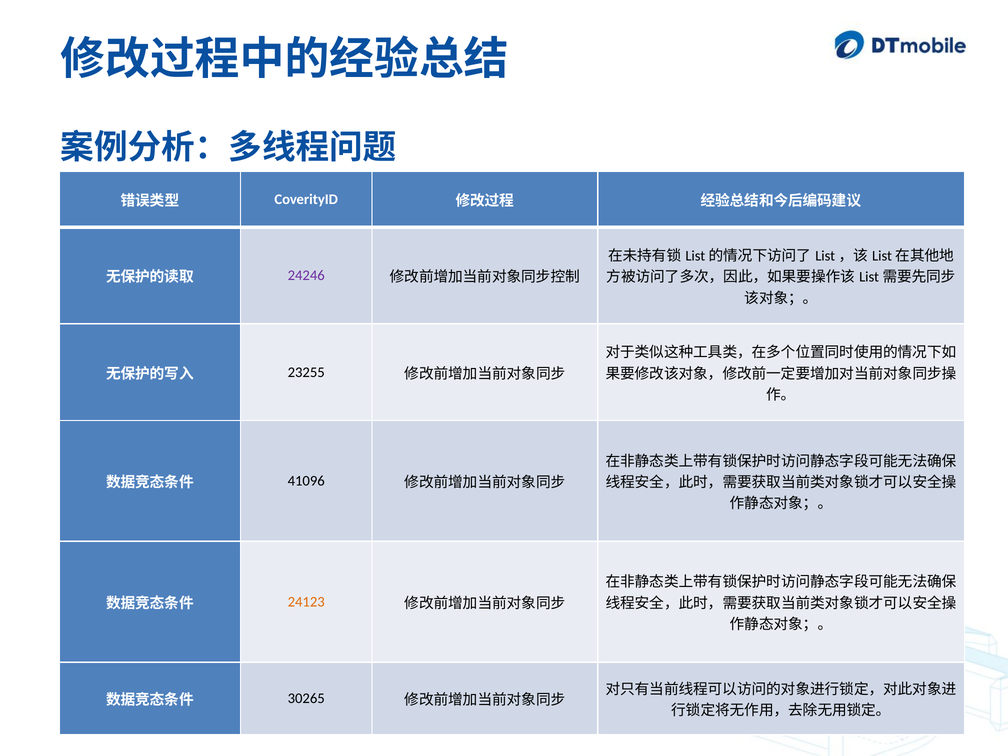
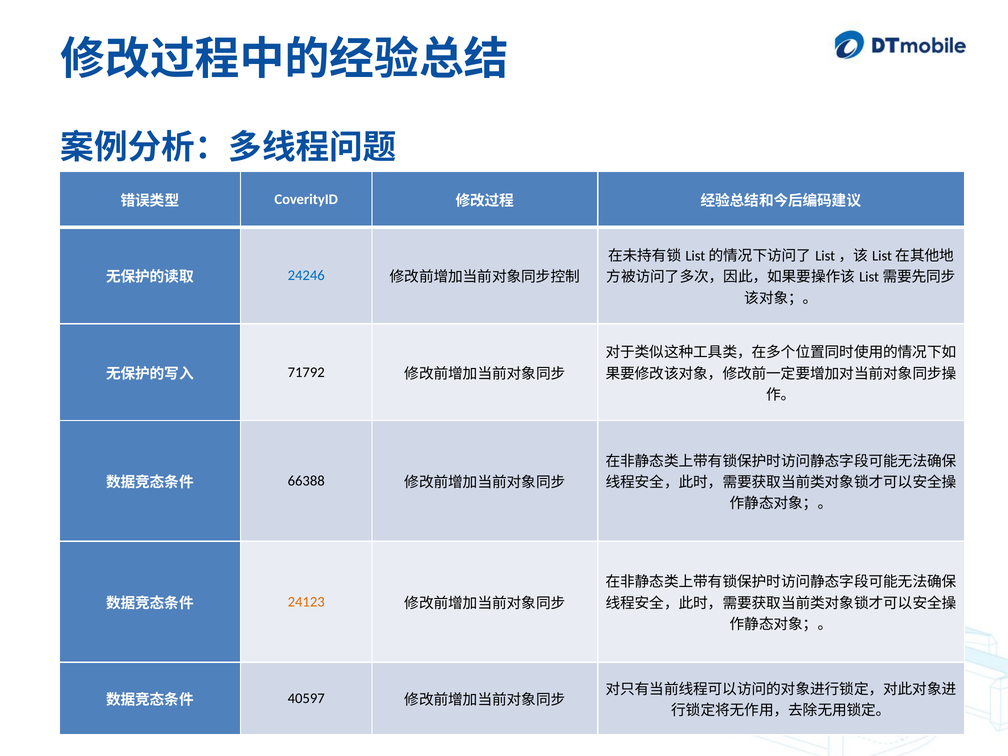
24246 colour: purple -> blue (306, 276)
23255: 23255 -> 71792 (306, 372)
41096: 41096 -> 66388 (306, 481)
30265: 30265 -> 40597 (306, 699)
